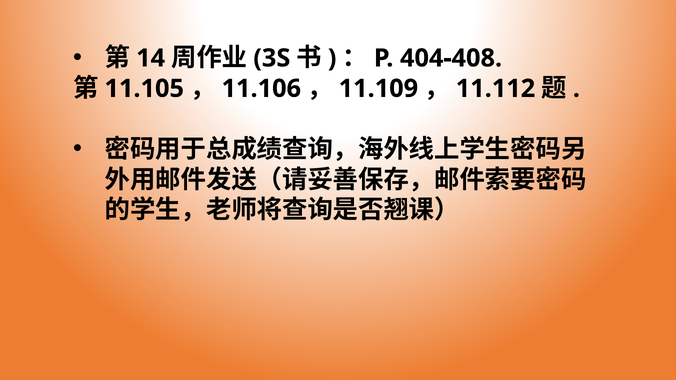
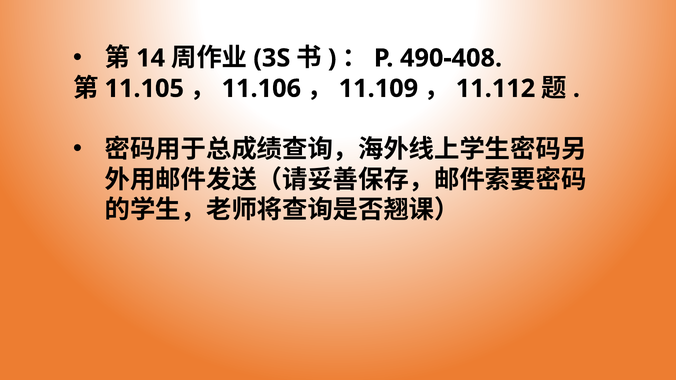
404-408: 404-408 -> 490-408 (451, 58)
